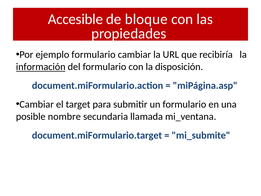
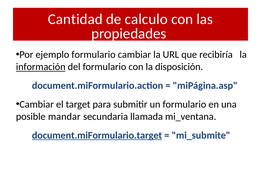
Accesible: Accesible -> Cantidad (75, 19)
bloque: bloque -> calculo (146, 19)
nombre: nombre -> mandar (64, 116)
document.miFormulario.target underline: none -> present (97, 135)
